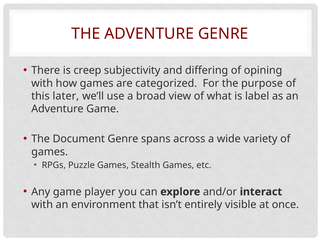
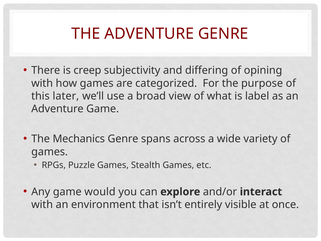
Document: Document -> Mechanics (79, 139)
player: player -> would (100, 192)
